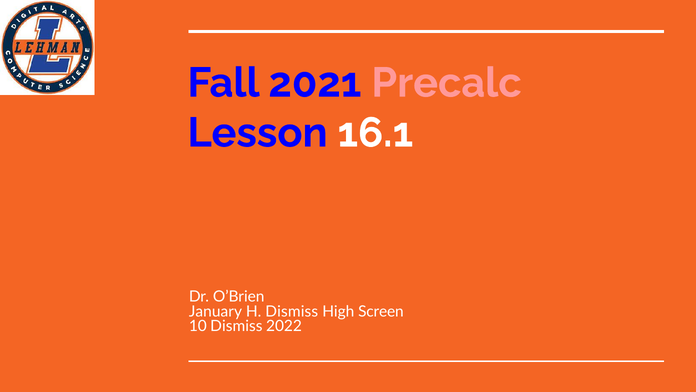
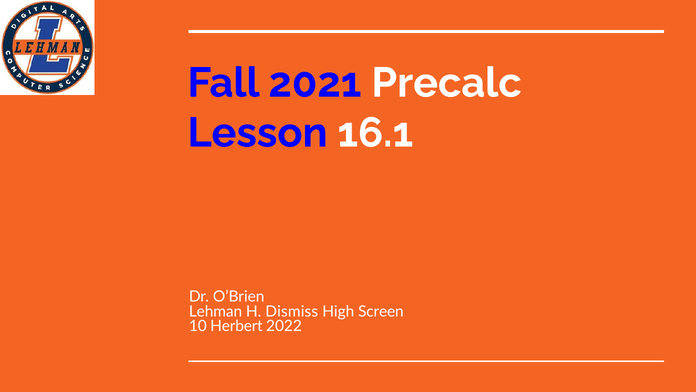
Precalc colour: pink -> white (446, 83)
January: January -> Lehman (216, 311)
10 Dismiss: Dismiss -> Herbert (236, 326)
